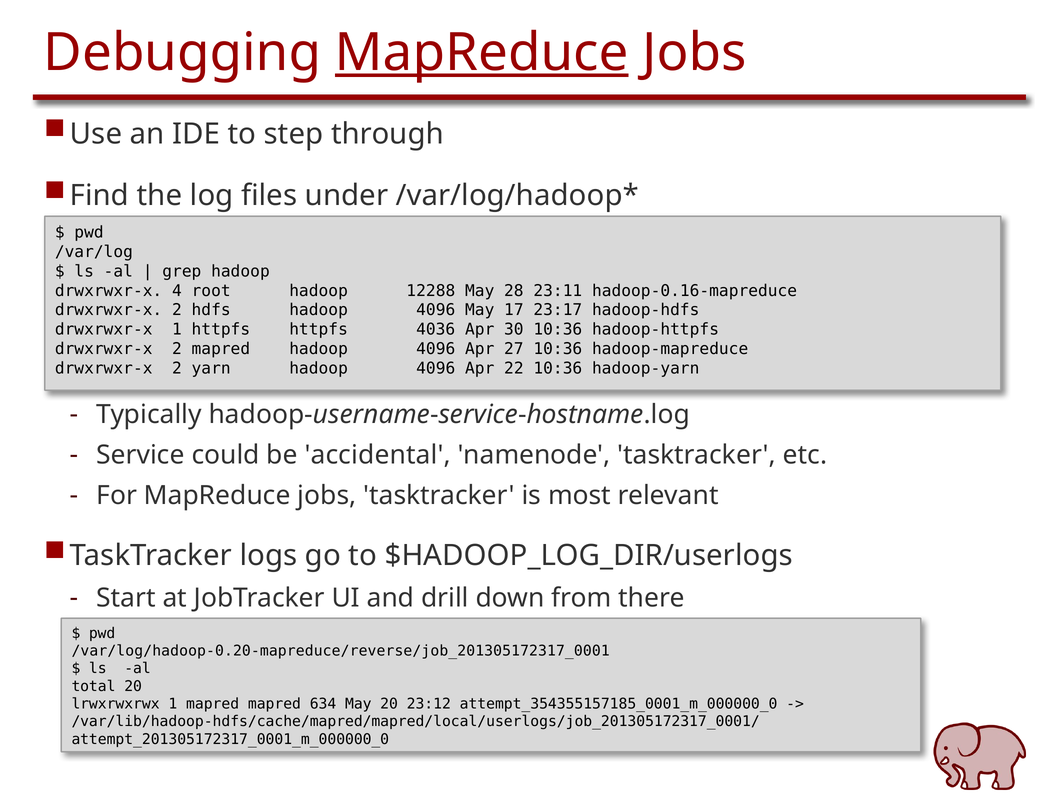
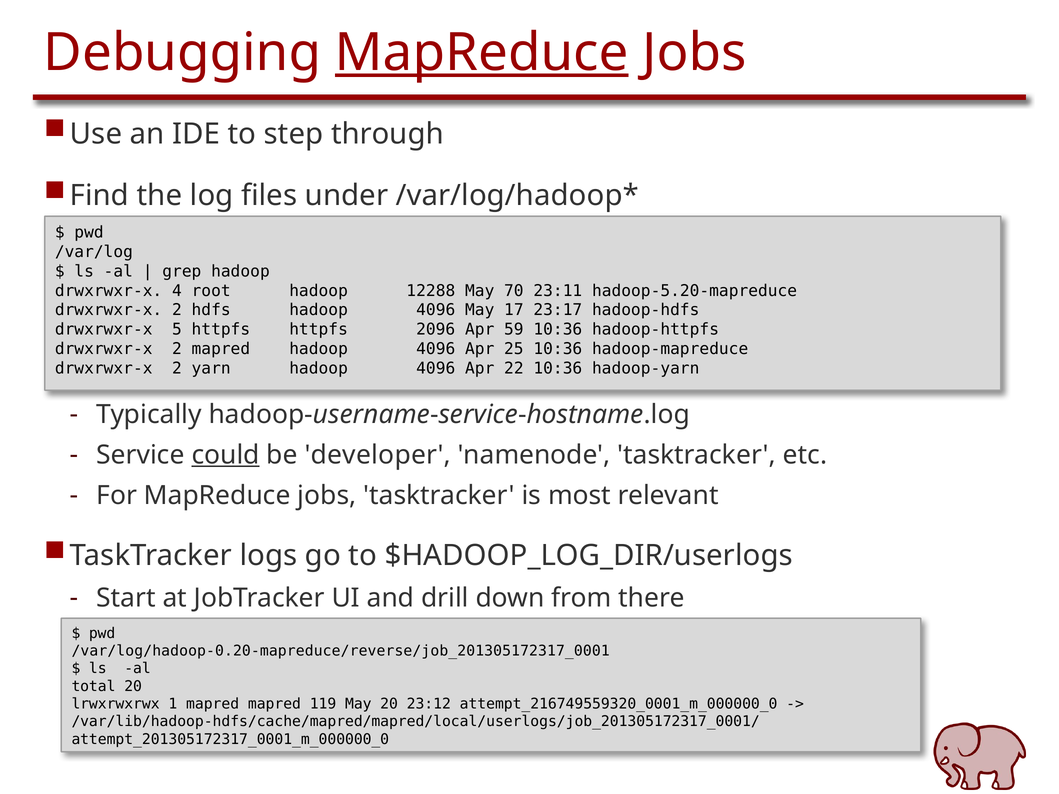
28: 28 -> 70 (514, 291)
hadoop-0.16-mapreduce: hadoop-0.16-mapreduce -> hadoop-5.20-mapreduce (695, 291)
drwxrwxr-x 1: 1 -> 5 (177, 330)
4036: 4036 -> 2096 (436, 330)
30: 30 -> 59 (514, 330)
27: 27 -> 25 (514, 349)
could underline: none -> present (226, 455)
accidental: accidental -> developer (378, 455)
634: 634 -> 119 (323, 704)
attempt_354355157185_0001_m_000000_0: attempt_354355157185_0001_m_000000_0 -> attempt_216749559320_0001_m_000000_0 (619, 704)
